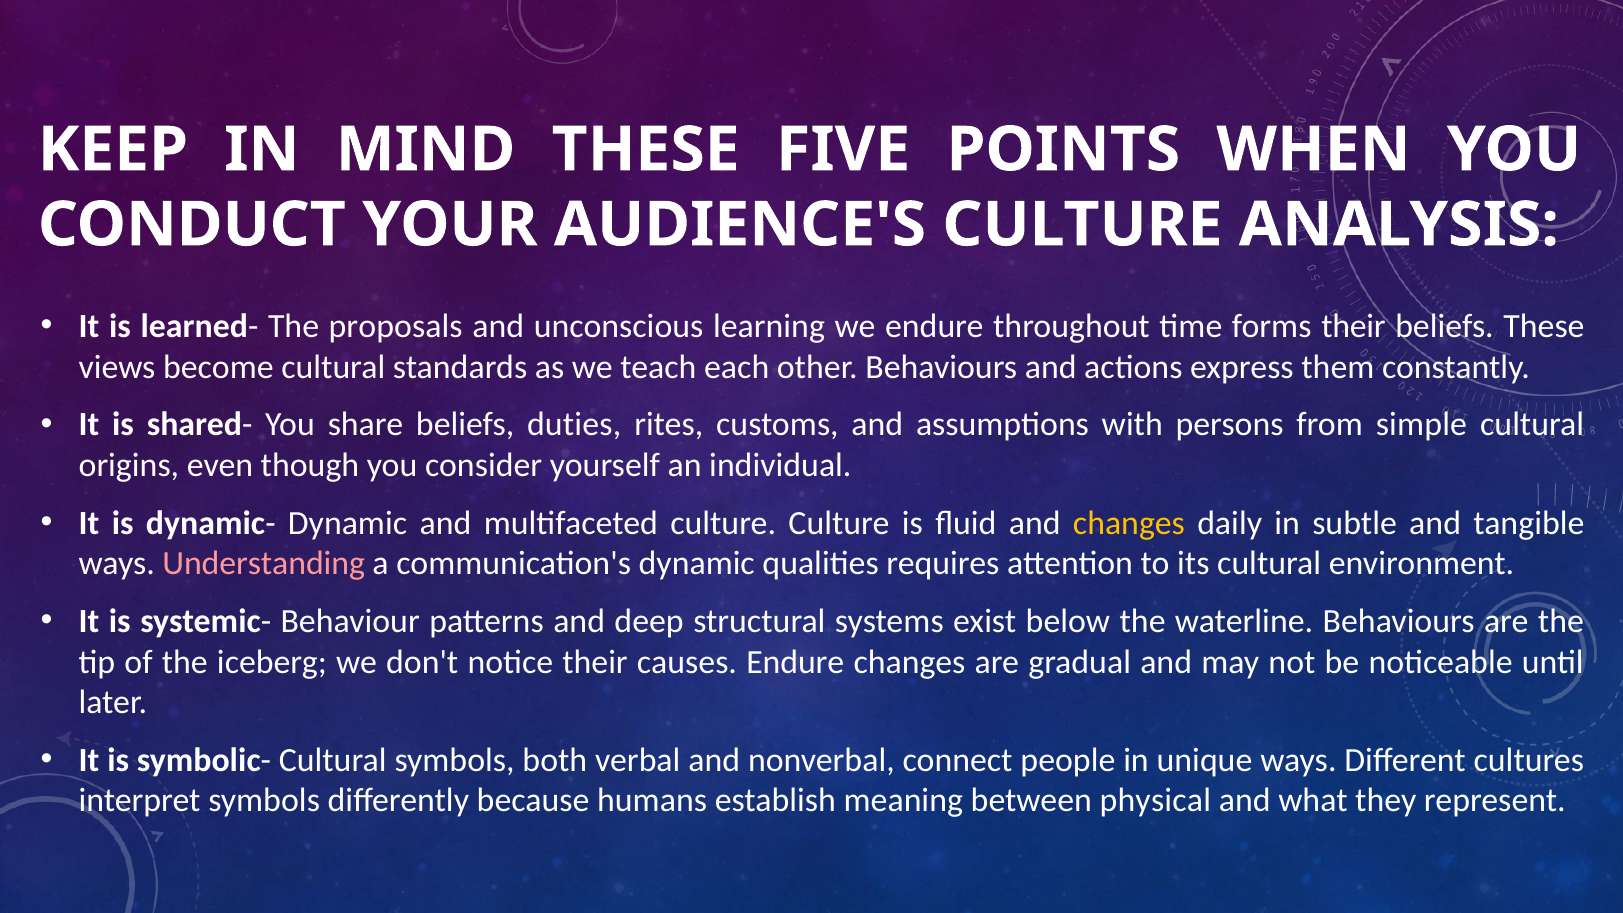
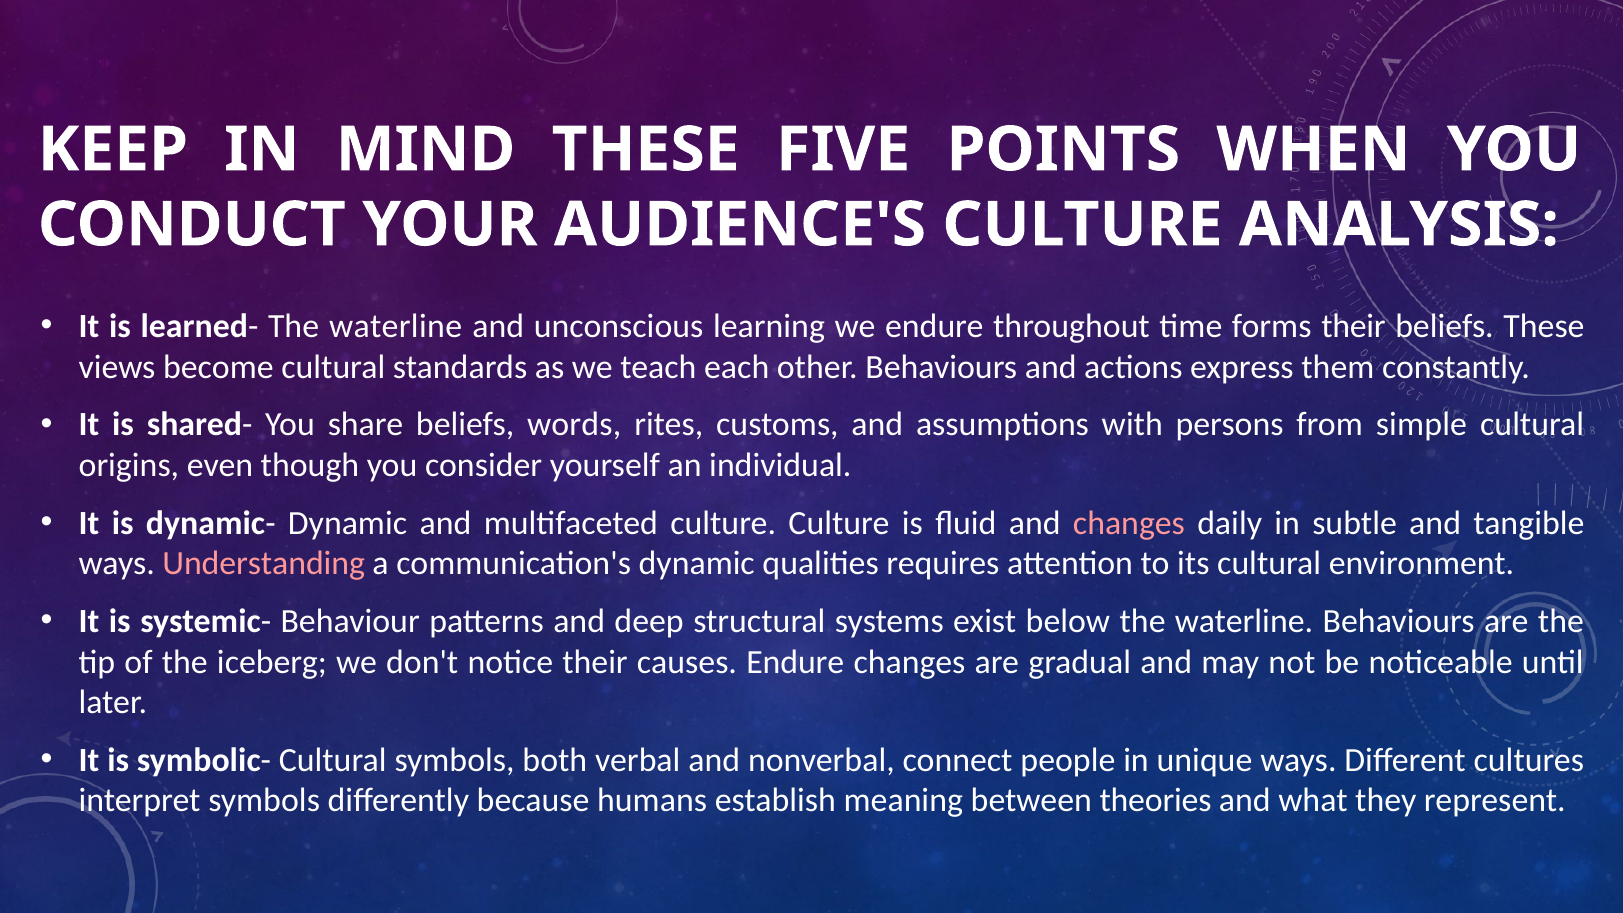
learned- The proposals: proposals -> waterline (396, 327)
duties: duties -> words (574, 425)
changes colour: yellow -> pink (1129, 523)
physical: physical -> theories (1156, 801)
